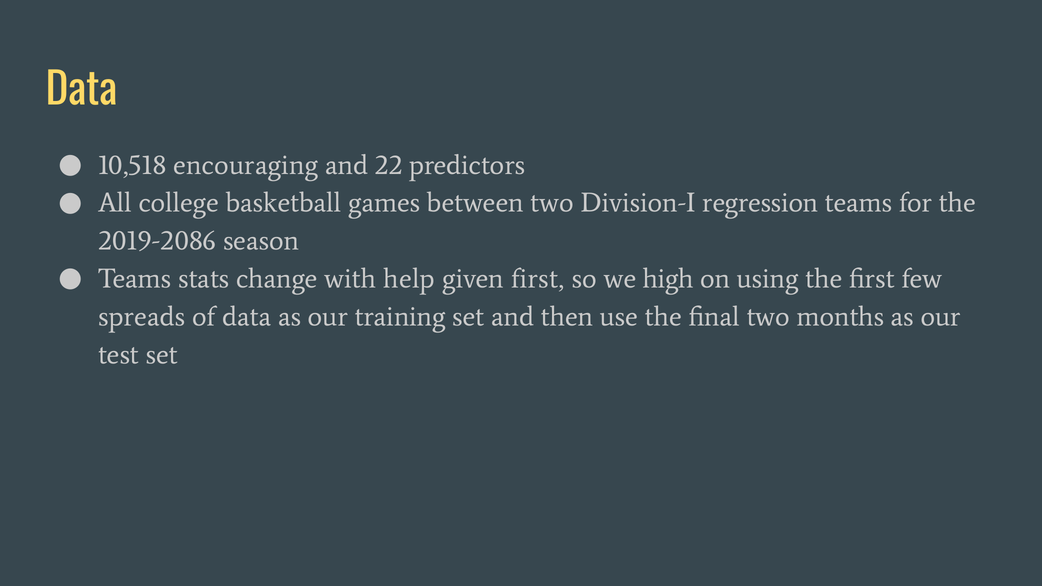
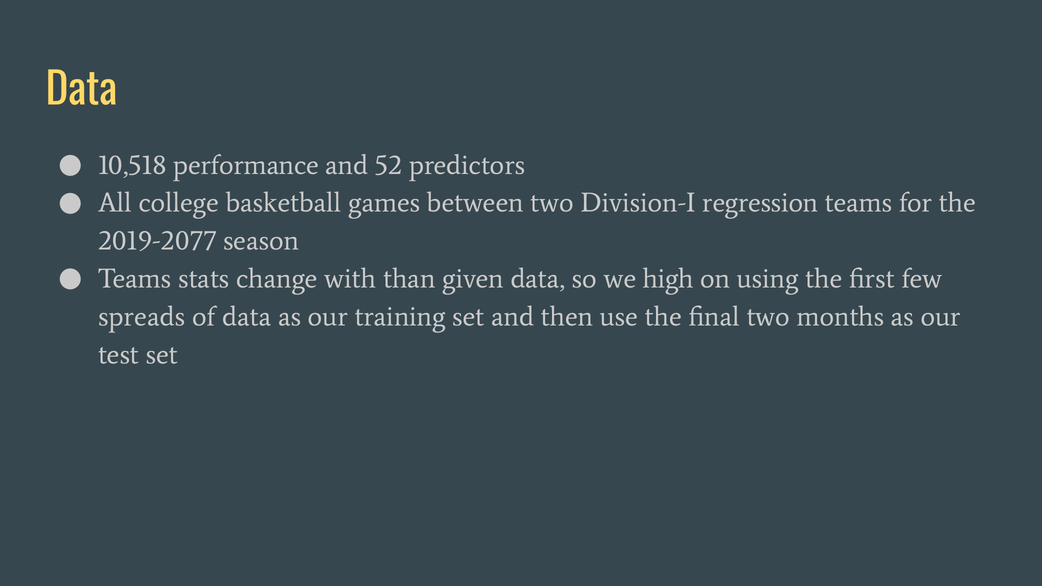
encouraging: encouraging -> performance (246, 165)
22: 22 -> 52 (389, 165)
2019-2086: 2019-2086 -> 2019-2077 (157, 241)
help: help -> than (409, 279)
given first: first -> data (538, 279)
